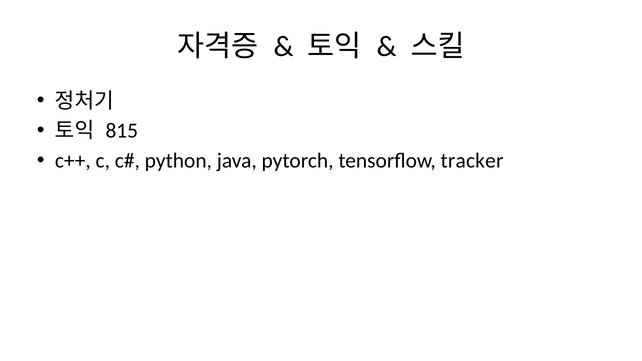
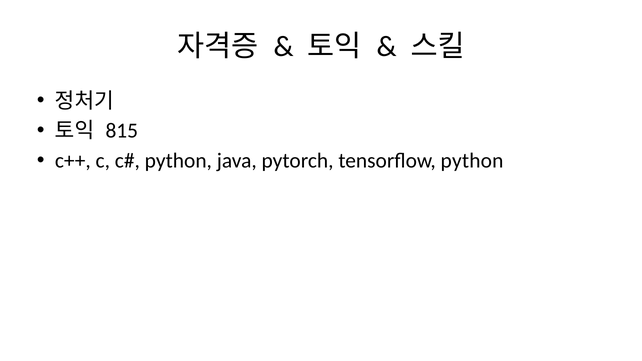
tensorflow tracker: tracker -> python (472, 161)
